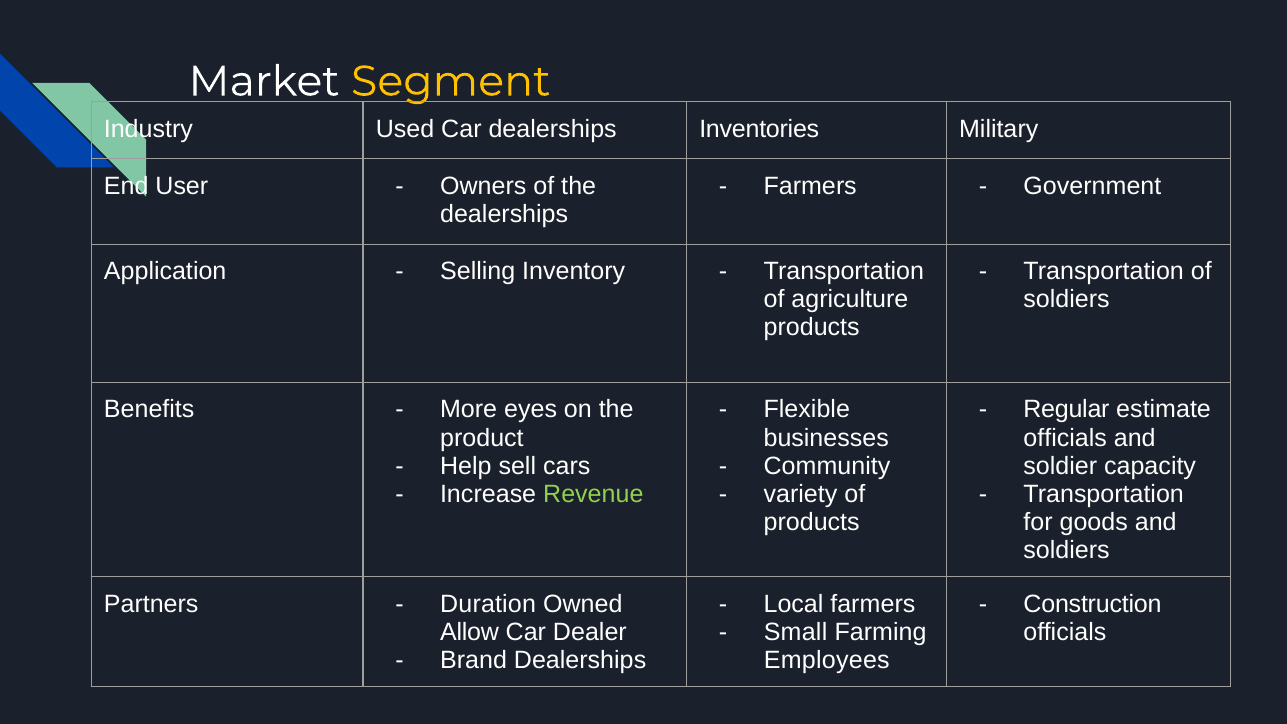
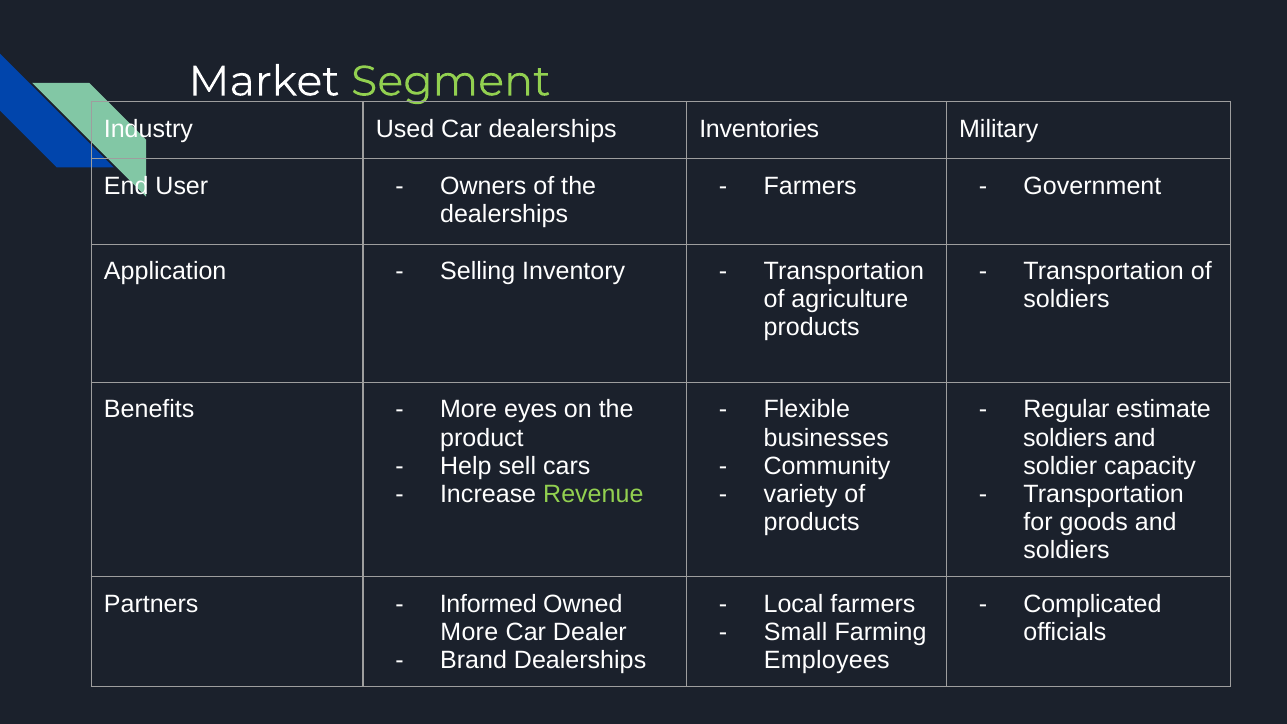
Segment colour: yellow -> light green (451, 81)
officials: officials -> soldiers (1065, 438)
Duration: Duration -> Informed (488, 604)
Construction: Construction -> Complicated (1092, 604)
Allow: Allow -> More (469, 632)
